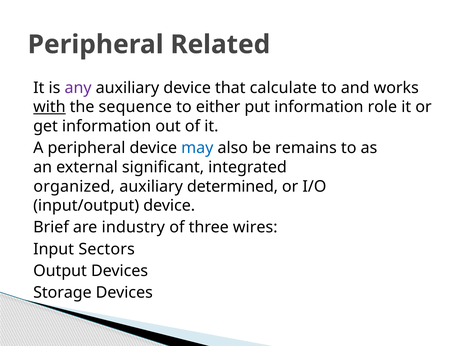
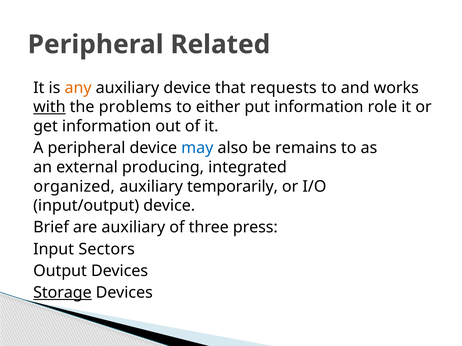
any colour: purple -> orange (78, 88)
calculate: calculate -> requests (283, 88)
sequence: sequence -> problems (135, 107)
significant: significant -> producing (163, 167)
determined: determined -> temporarily (232, 187)
are industry: industry -> auxiliary (133, 228)
wires: wires -> press (255, 228)
Storage underline: none -> present (62, 293)
